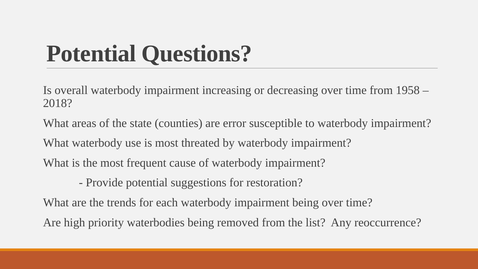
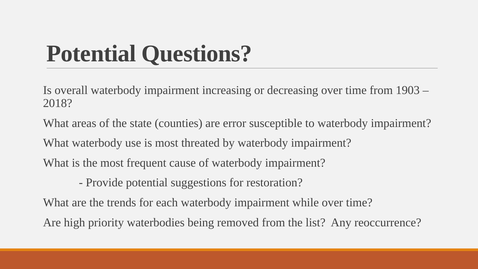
1958: 1958 -> 1903 (408, 90)
impairment being: being -> while (306, 203)
